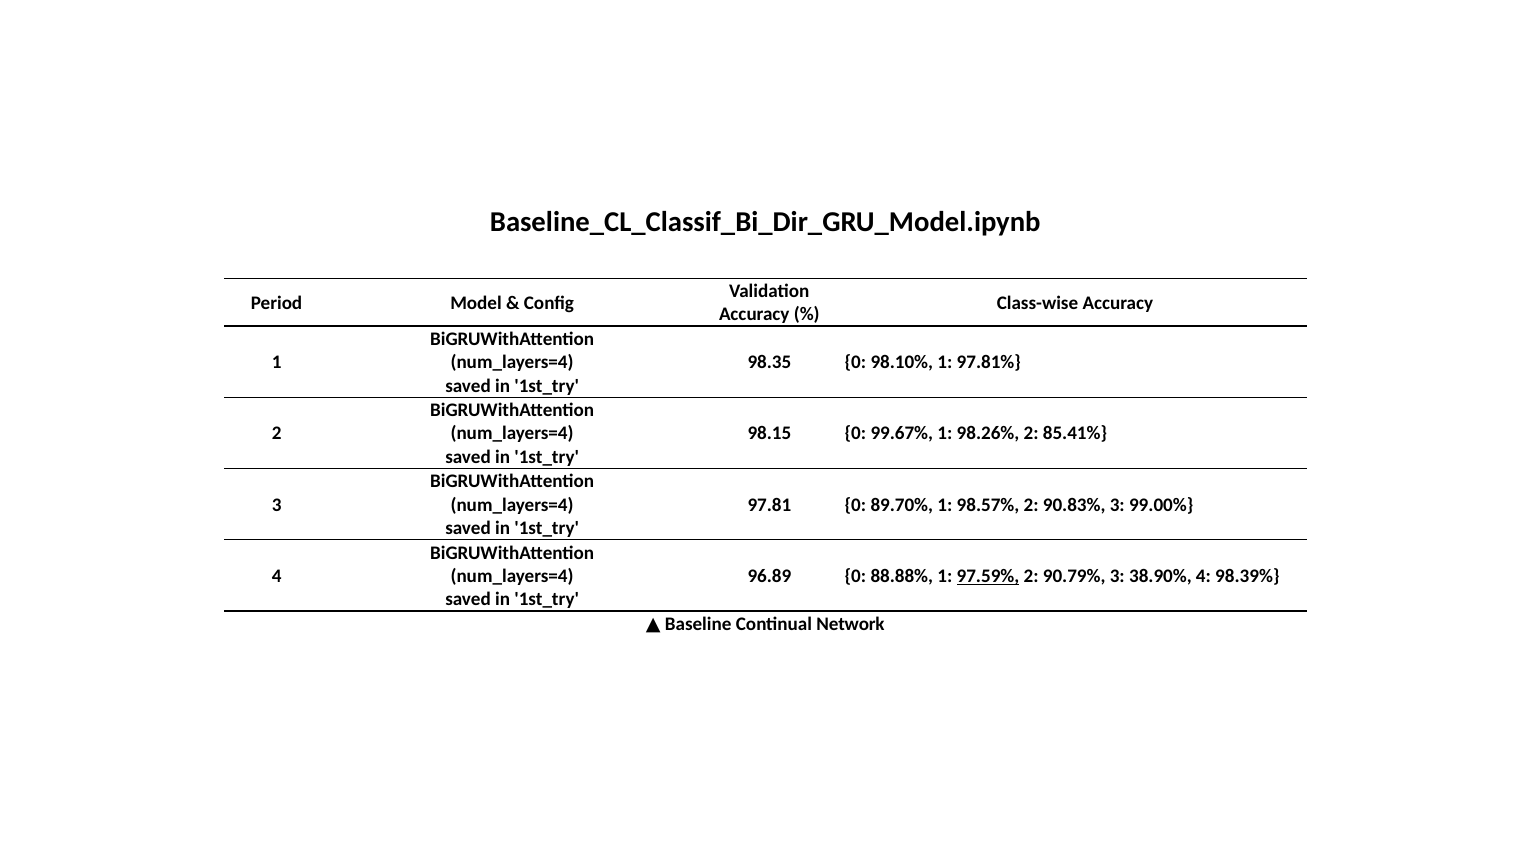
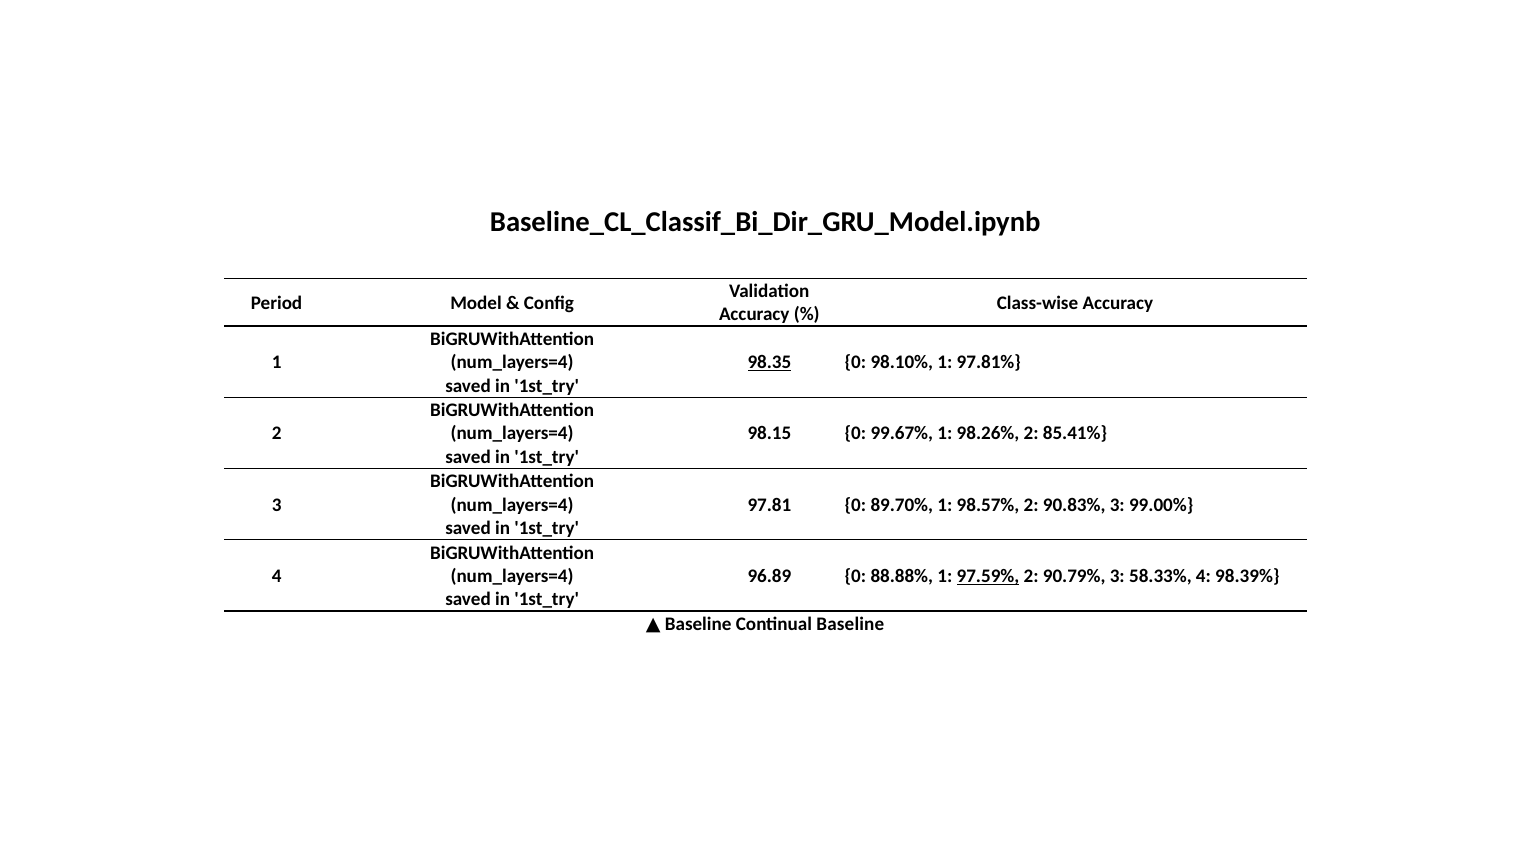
98.35 underline: none -> present (769, 363)
38.90%: 38.90% -> 58.33% (1160, 576)
Continual Network: Network -> Baseline (850, 624)
